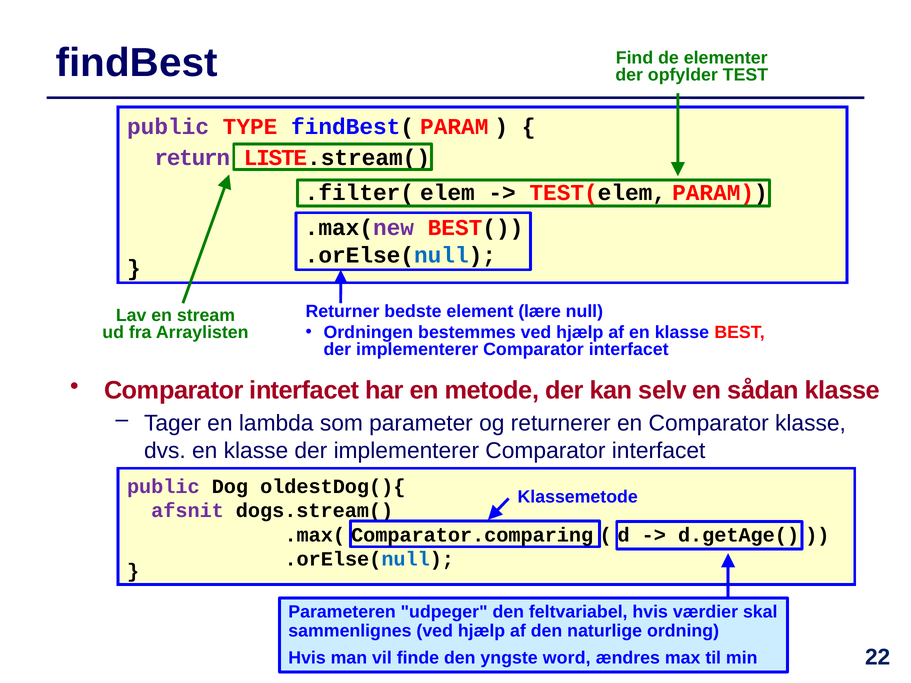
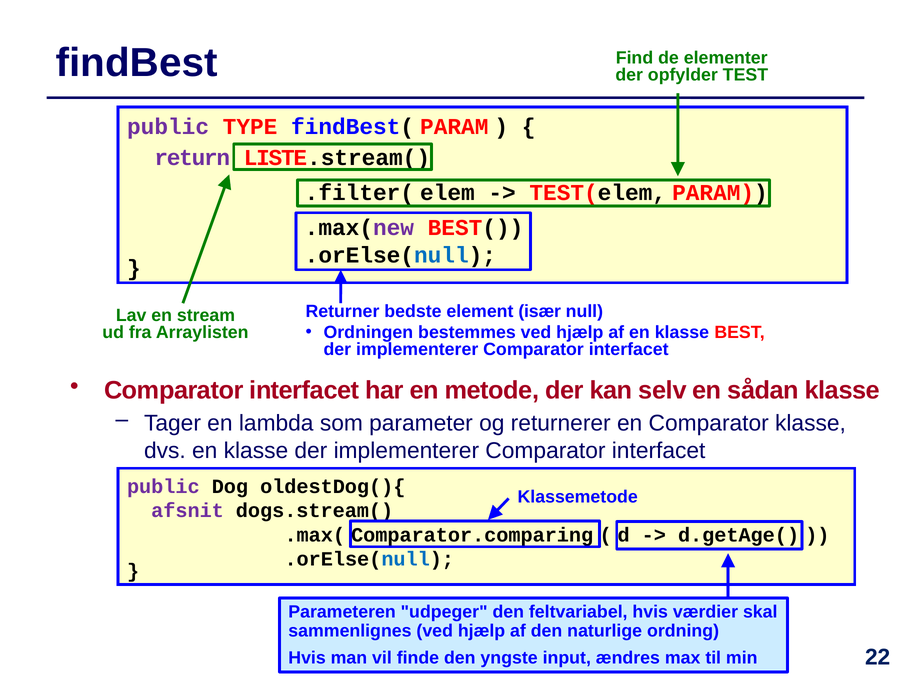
lære: lære -> især (540, 312)
word: word -> input (567, 658)
